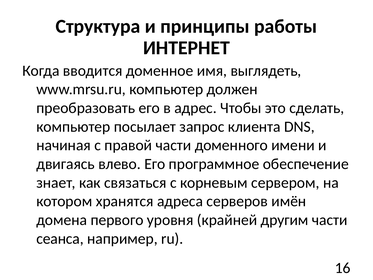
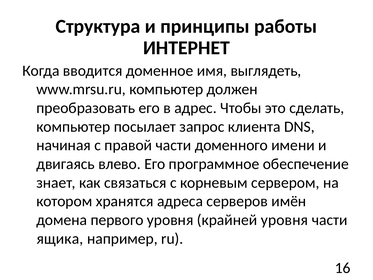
крайней другим: другим -> уровня (284, 220)
сеанса: сеанса -> ящика (60, 238)
